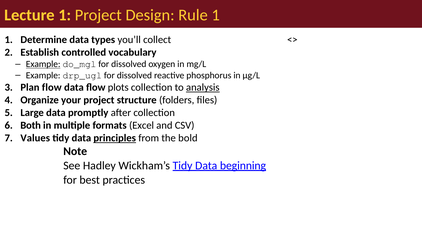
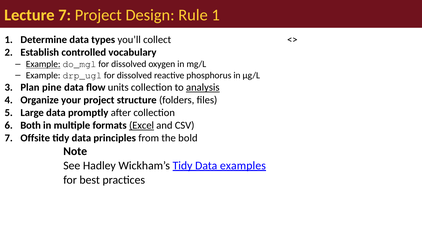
Lecture 1: 1 -> 7 (65, 15)
Plan flow: flow -> pine (52, 88)
plots: plots -> units (118, 88)
Excel underline: none -> present (142, 126)
Values: Values -> Offsite (35, 138)
principles underline: present -> none (115, 138)
beginning: beginning -> examples (243, 166)
